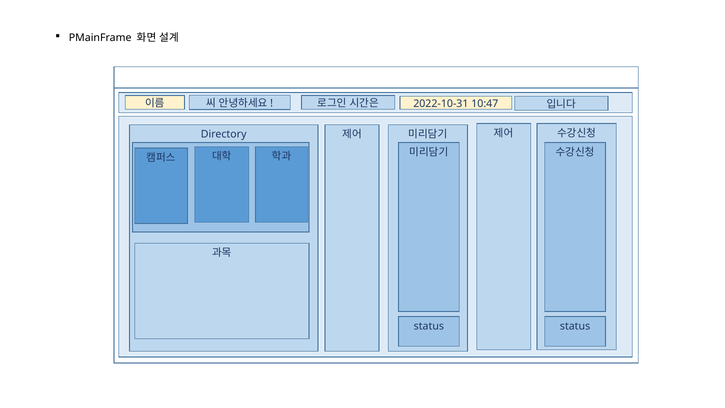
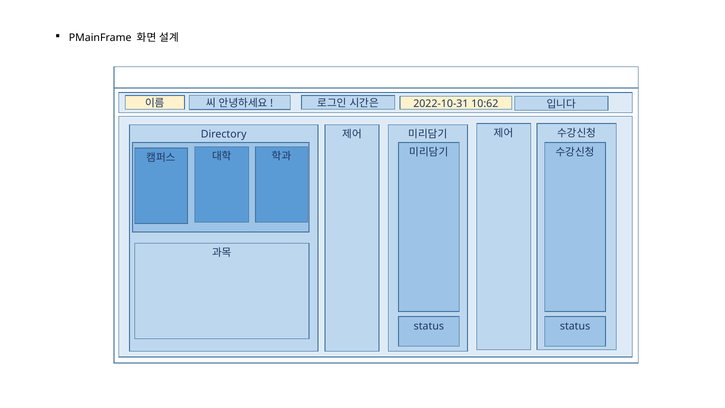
10:47: 10:47 -> 10:62 (485, 104)
